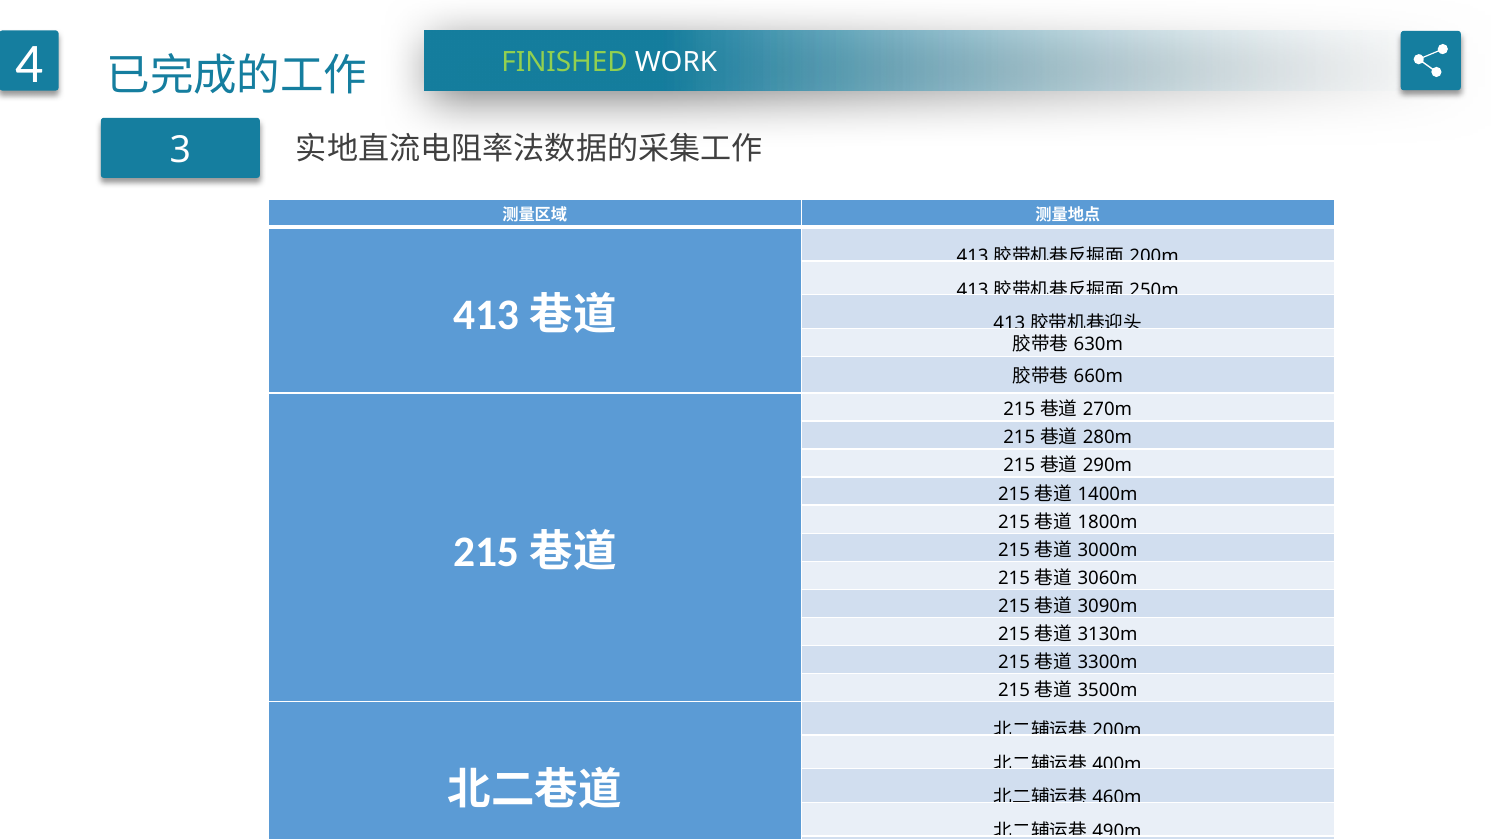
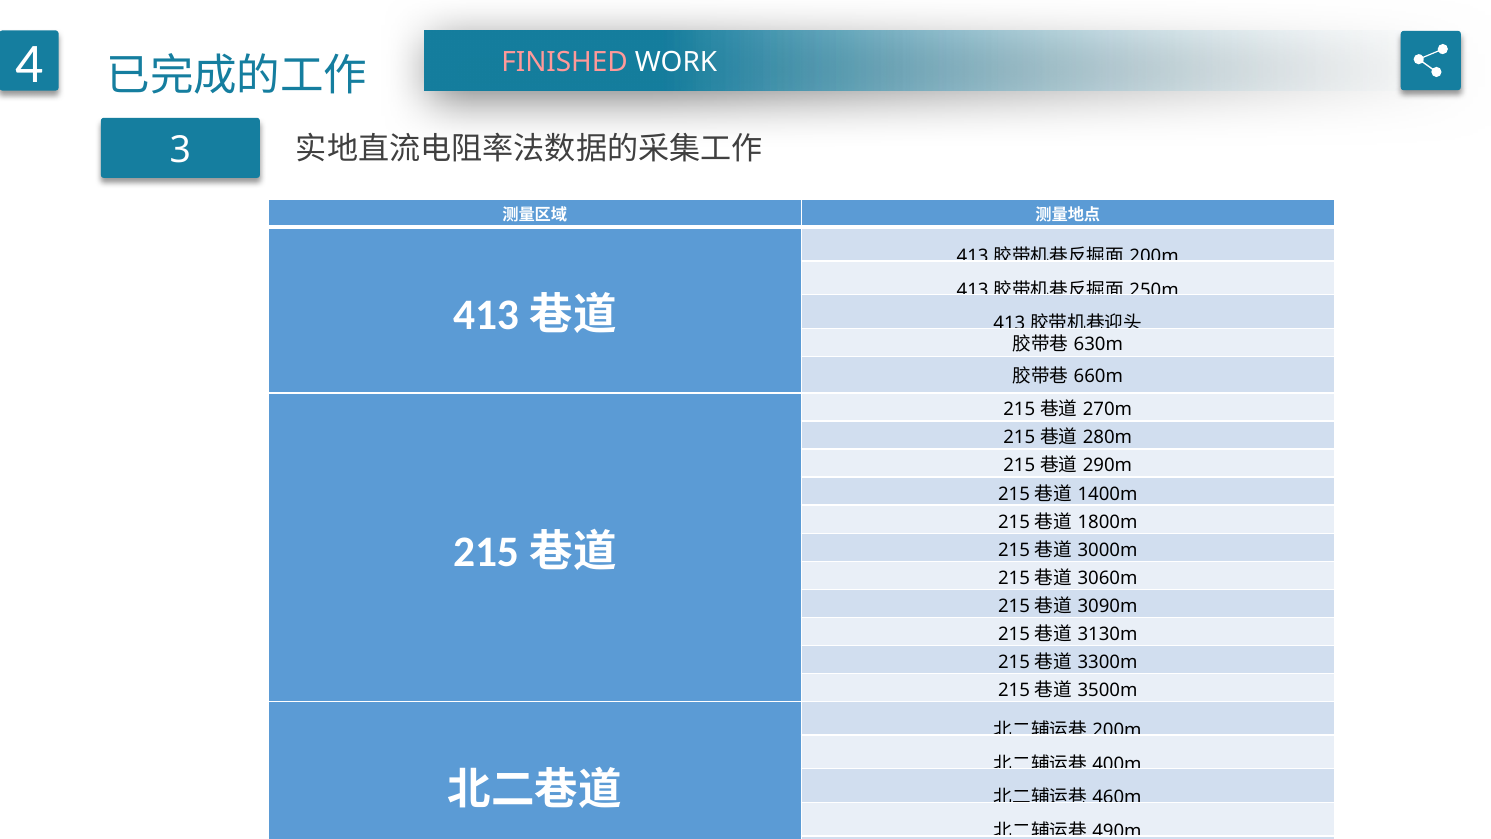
FINISHED colour: light green -> pink (565, 62)
